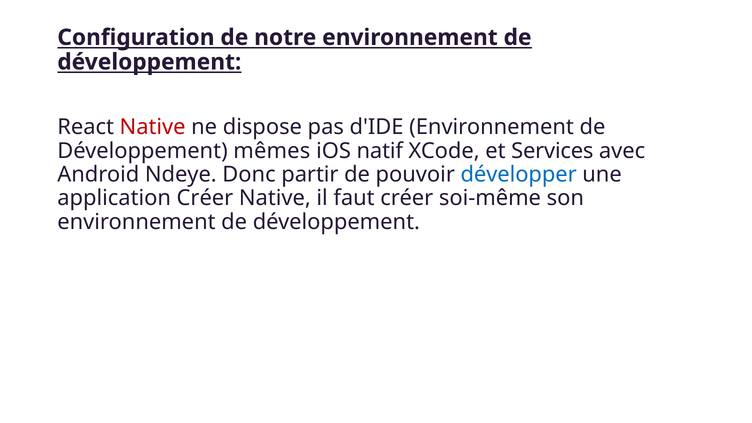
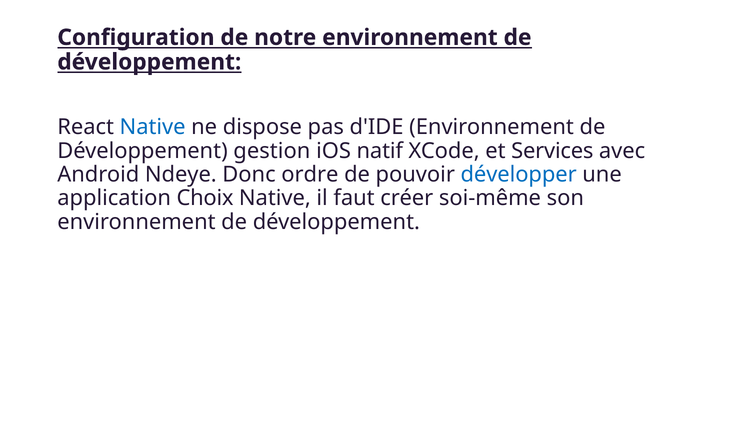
Native colour: red -> blue (153, 127)
mêmes: mêmes -> gestion (272, 151)
partir: partir -> ordre (310, 175)
application Créer: Créer -> Choix (205, 198)
